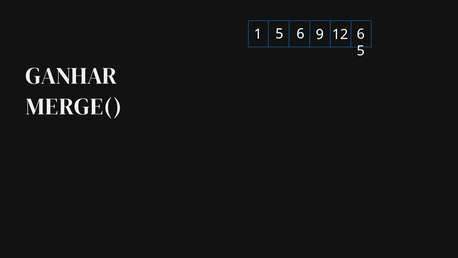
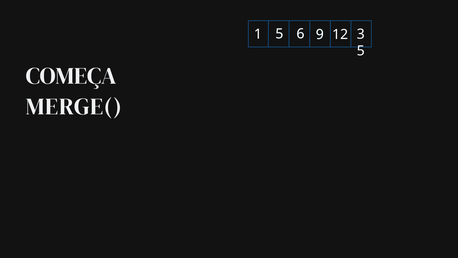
6: 6 -> 3 (361, 34)
GANHAR: GANHAR -> COMEÇA (71, 76)
